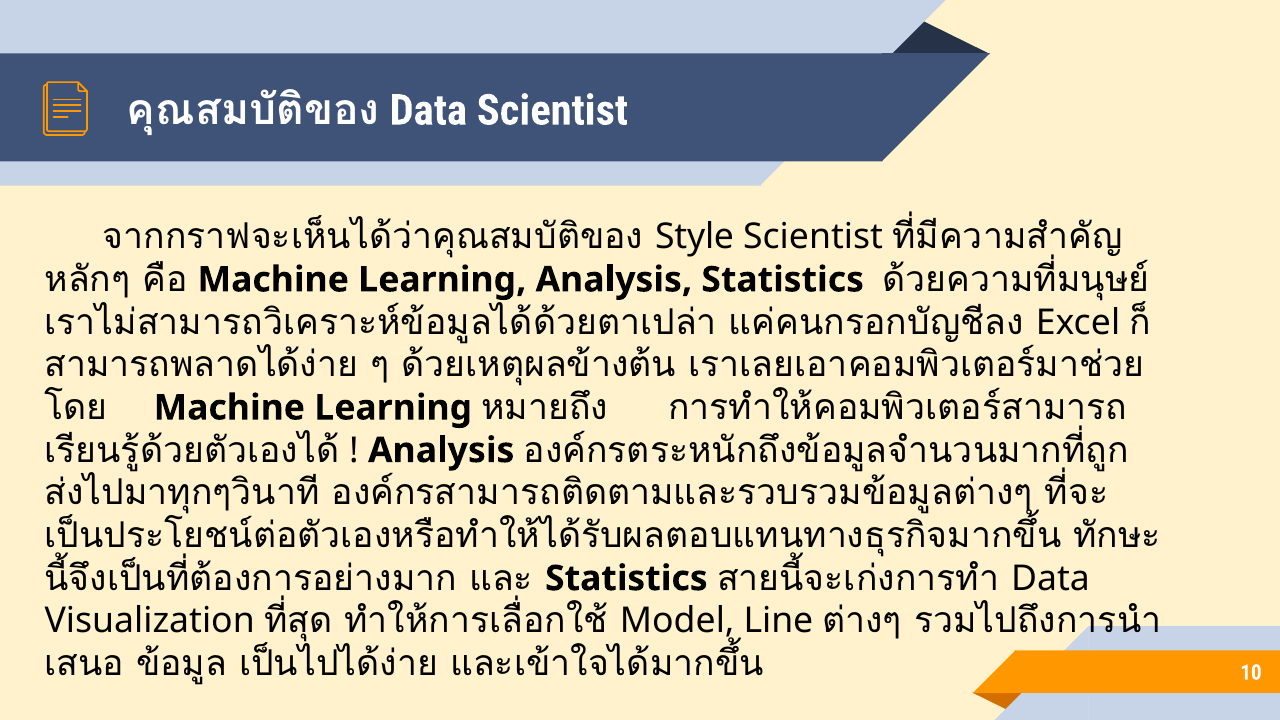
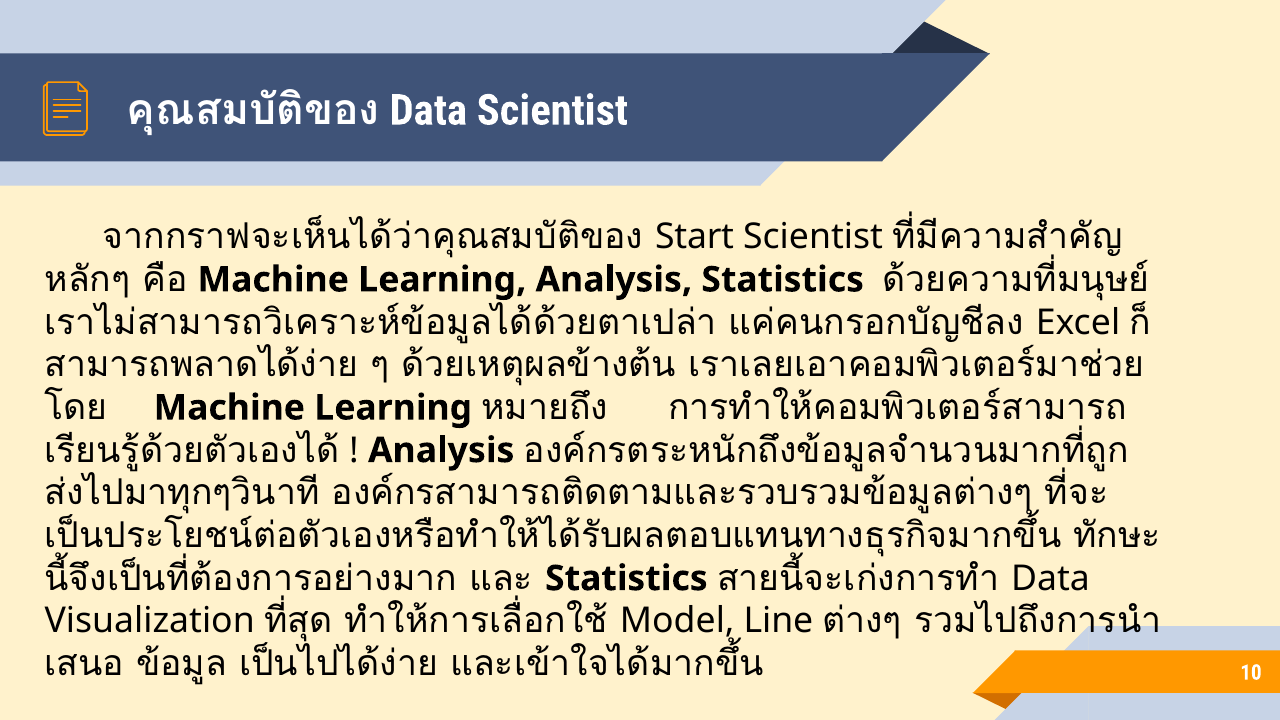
Style: Style -> Start (695, 237)
